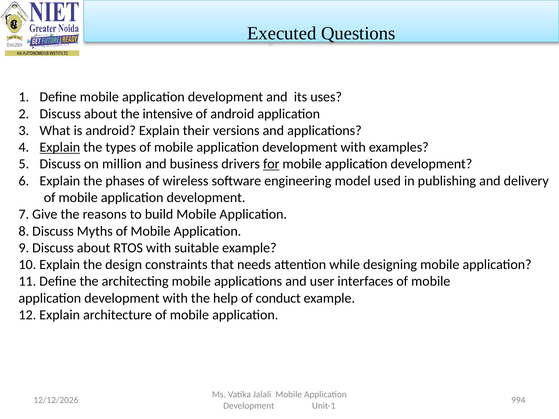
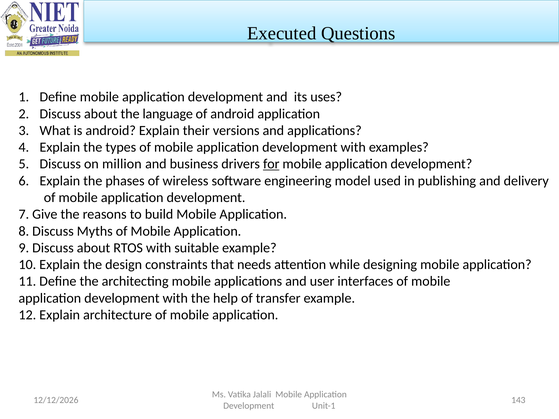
intensive: intensive -> language (168, 114)
Explain underline: present -> none (60, 147)
conduct: conduct -> transfer (278, 298)
994: 994 -> 143 (518, 400)
